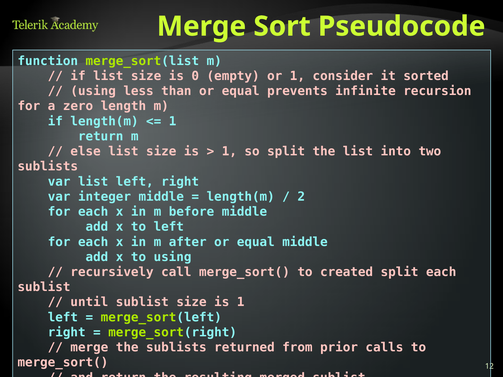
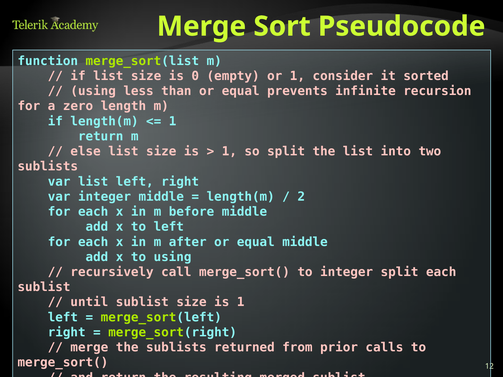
to created: created -> integer (347, 272)
